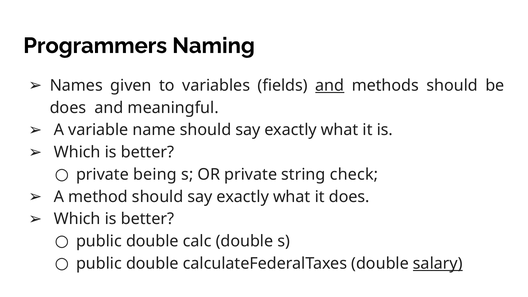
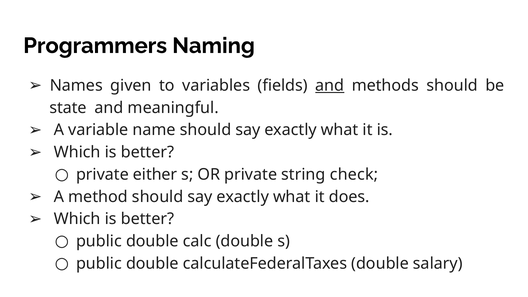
does: does -> state (68, 108)
being: being -> either (155, 174)
salary underline: present -> none (438, 263)
